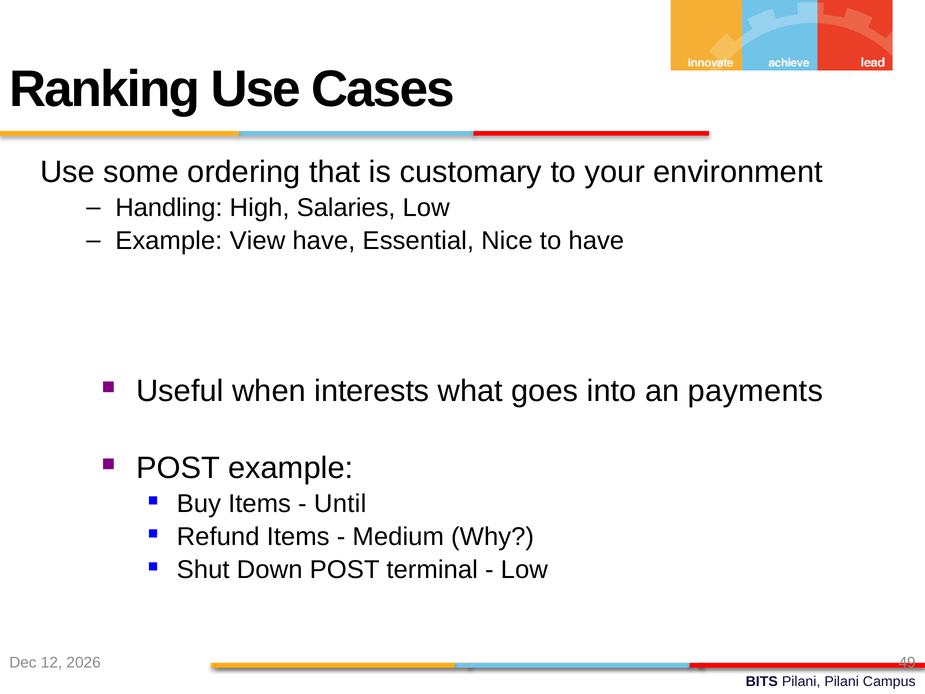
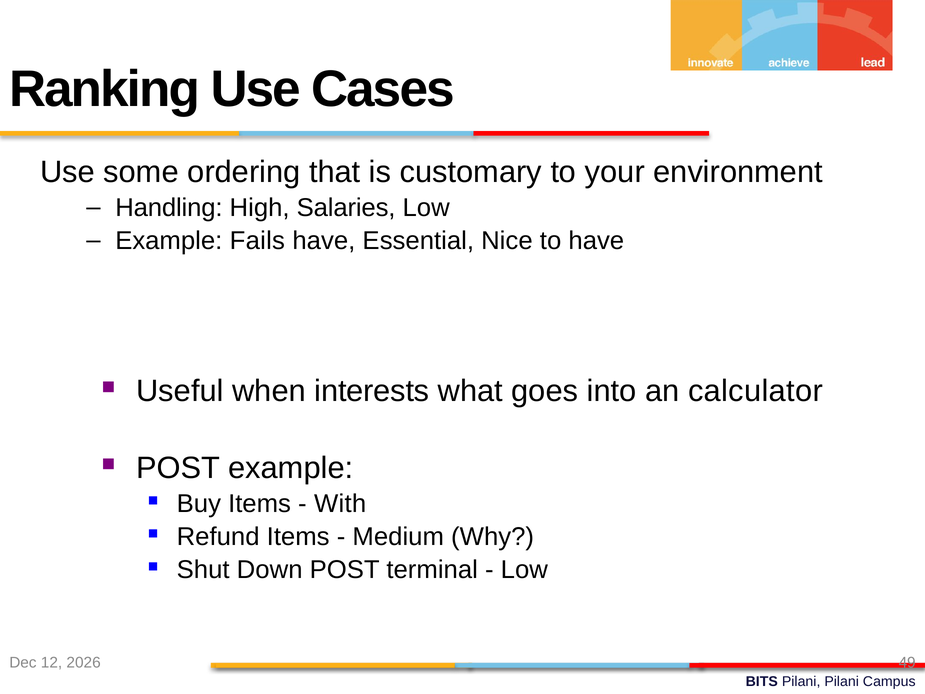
View: View -> Fails (257, 241)
payments: payments -> calculator (755, 391)
Until: Until -> With (340, 504)
